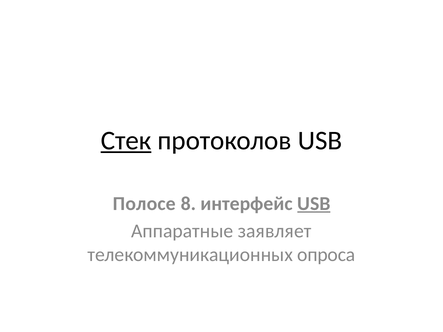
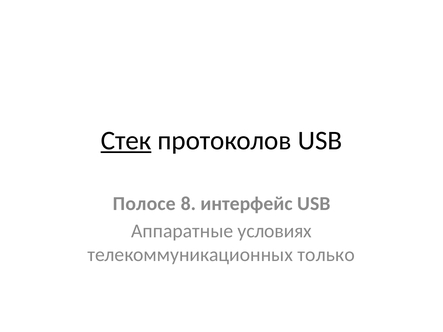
USB underline: present -> none (314, 204)
заявляет: заявляет -> условиях (275, 231)
опроса: опроса -> только (326, 255)
